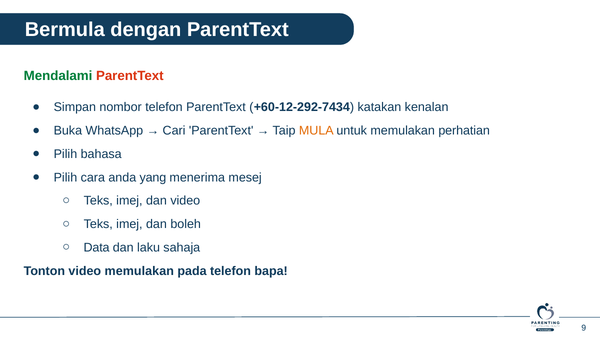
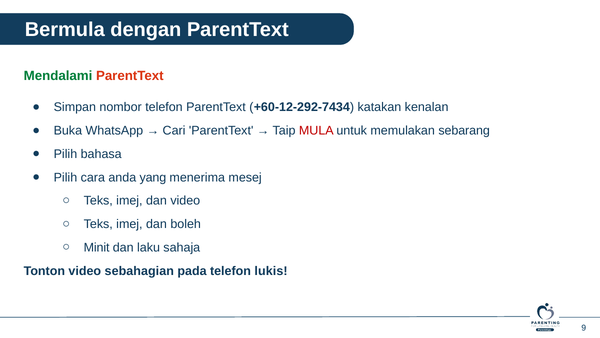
MULA colour: orange -> red (316, 130)
perhatian: perhatian -> sebarang (464, 130)
Data: Data -> Minit (97, 247)
video memulakan: memulakan -> sebahagian (139, 271)
bapa: bapa -> lukis (271, 271)
